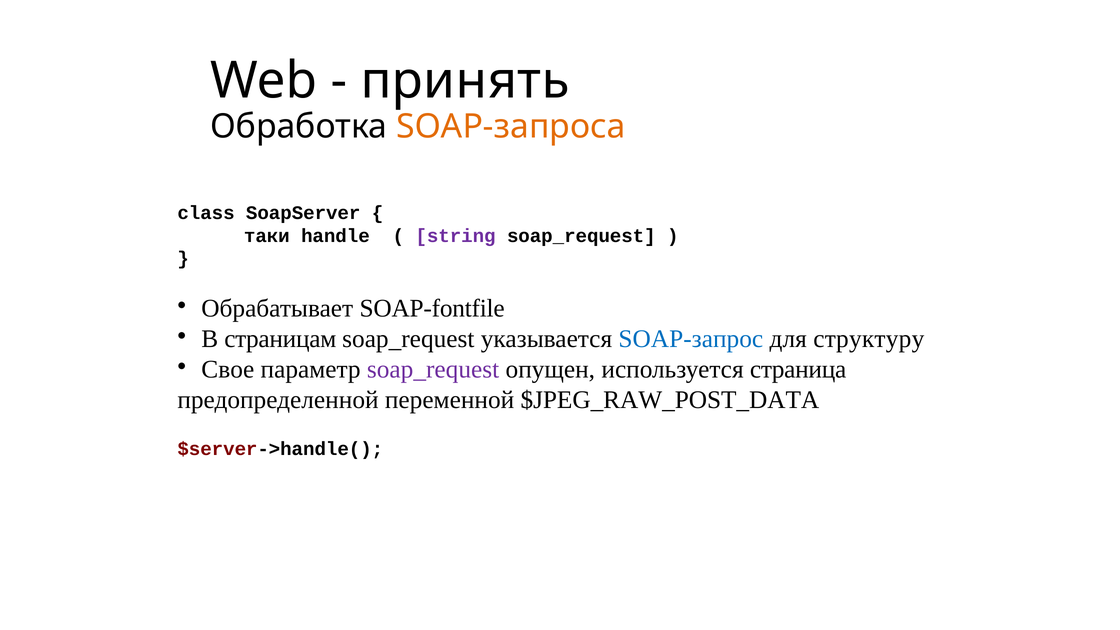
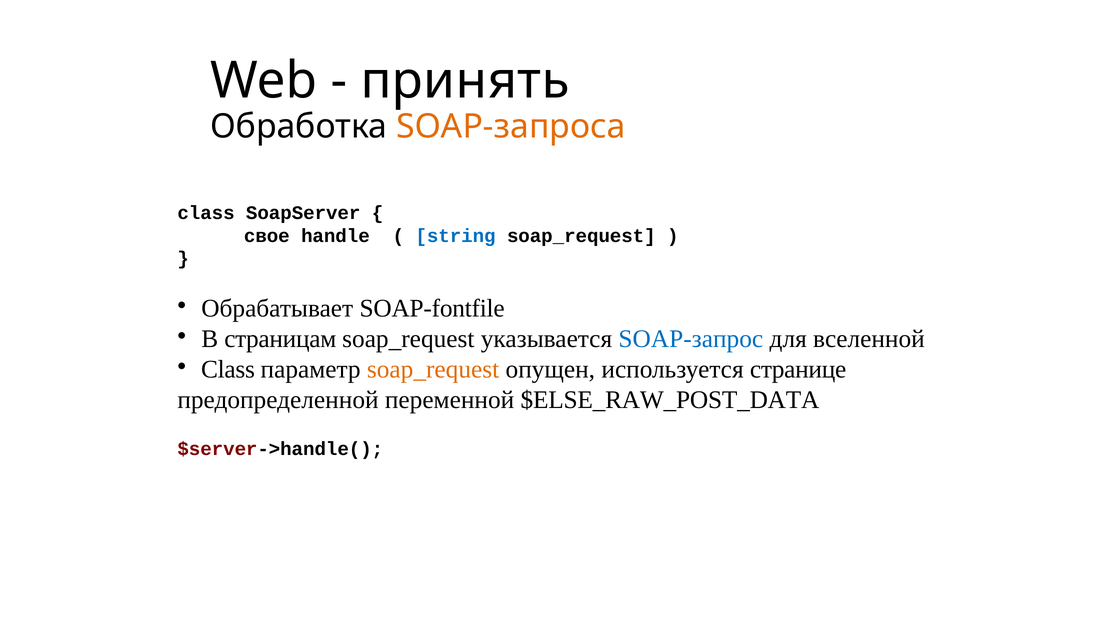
таки: таки -> свое (267, 236)
string colour: purple -> blue (456, 236)
структуру: структуру -> вселенной (869, 339)
Свое: Свое -> Class (228, 369)
soap_request colour: purple -> orange (433, 369)
страница: страница -> странице (798, 369)
$JPEG_RAW_POST_DATA: $JPEG_RAW_POST_DATA -> $ELSE_RAW_POST_DATA (670, 400)
